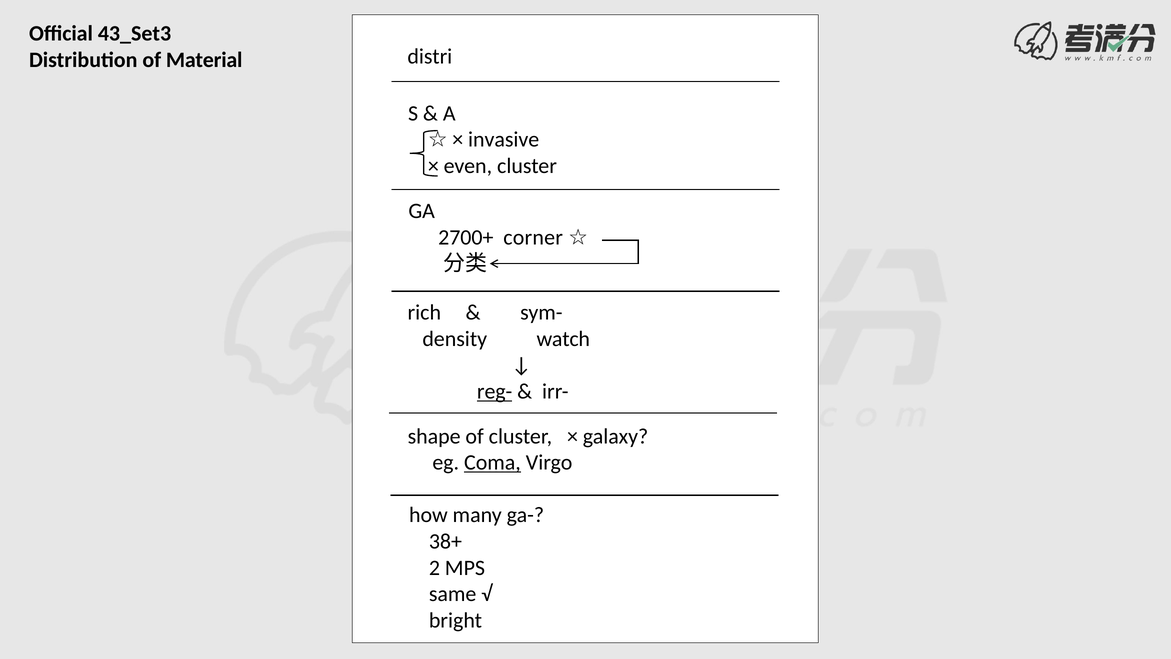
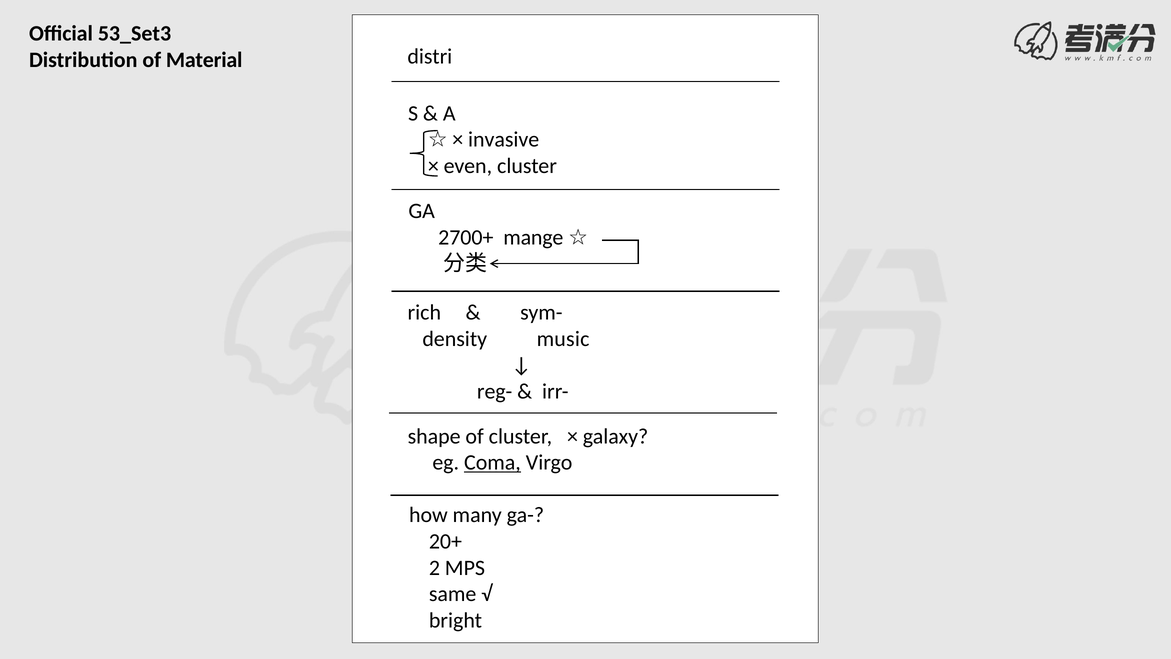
43_Set3: 43_Set3 -> 53_Set3 (135, 34)
corner: corner -> mange (533, 237)
watch: watch -> music (563, 339)
reg- underline: present -> none (495, 391)
38+: 38+ -> 20+ (445, 541)
